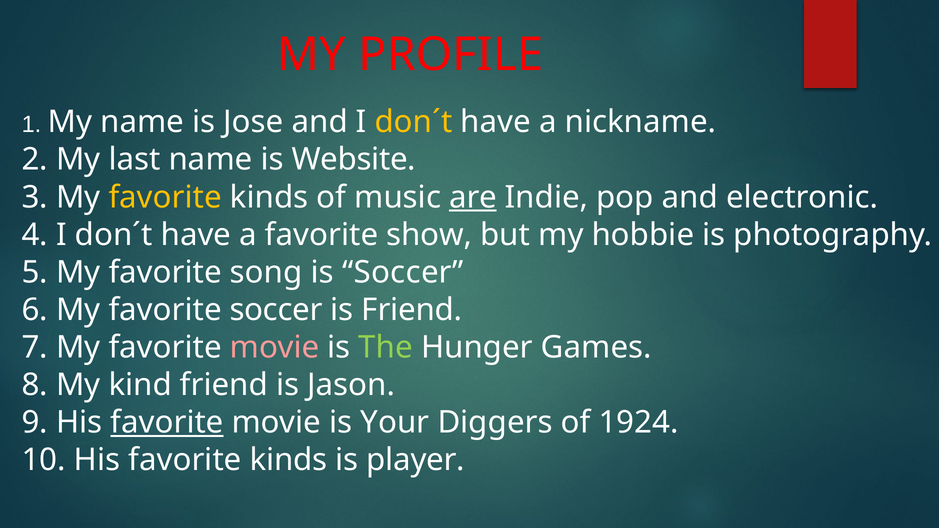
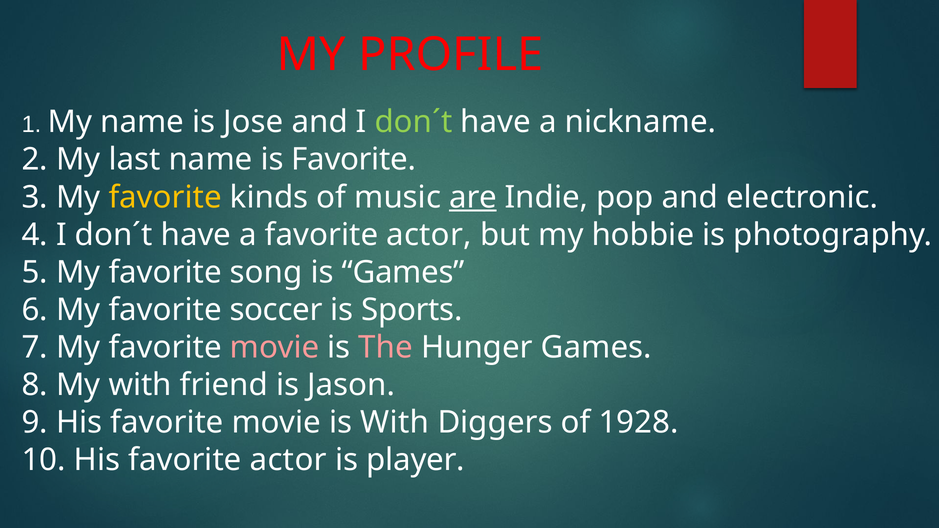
don´t colour: yellow -> light green (414, 122)
is Website: Website -> Favorite (354, 160)
a favorite show: show -> actor (429, 235)
is Soccer: Soccer -> Games (403, 272)
is Friend: Friend -> Sports (412, 310)
The colour: light green -> pink (386, 348)
My kind: kind -> with (140, 385)
favorite underline: present -> none (167, 423)
is Your: Your -> With (395, 423)
1924: 1924 -> 1928 (639, 423)
His favorite kinds: kinds -> actor (288, 460)
